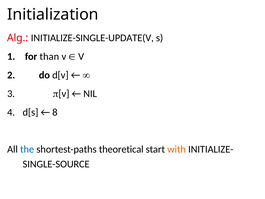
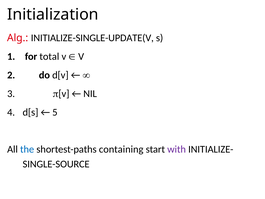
than: than -> total (49, 56)
8: 8 -> 5 (55, 112)
theoretical: theoretical -> containing (121, 149)
with colour: orange -> purple (177, 149)
